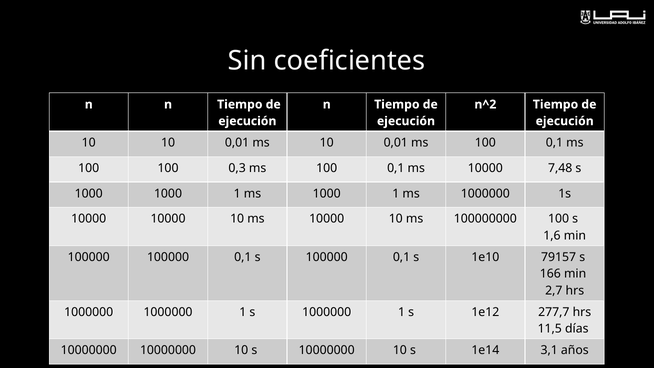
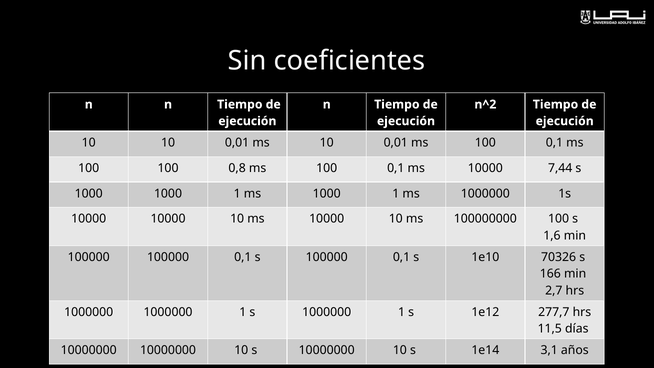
0,3: 0,3 -> 0,8 (237, 168)
7,48: 7,48 -> 7,44 (560, 168)
79157: 79157 -> 70326 (559, 257)
